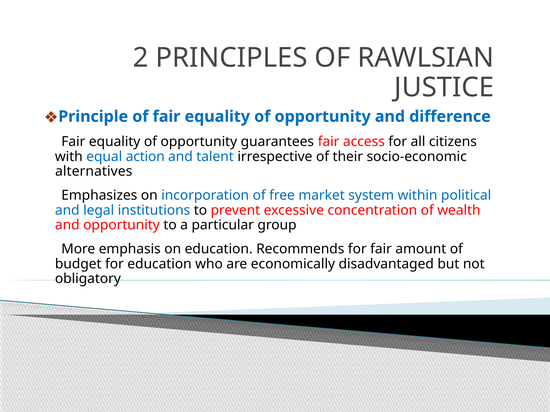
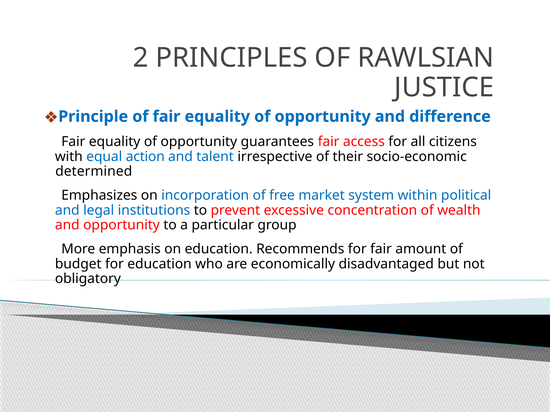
alternatives: alternatives -> determined (94, 172)
